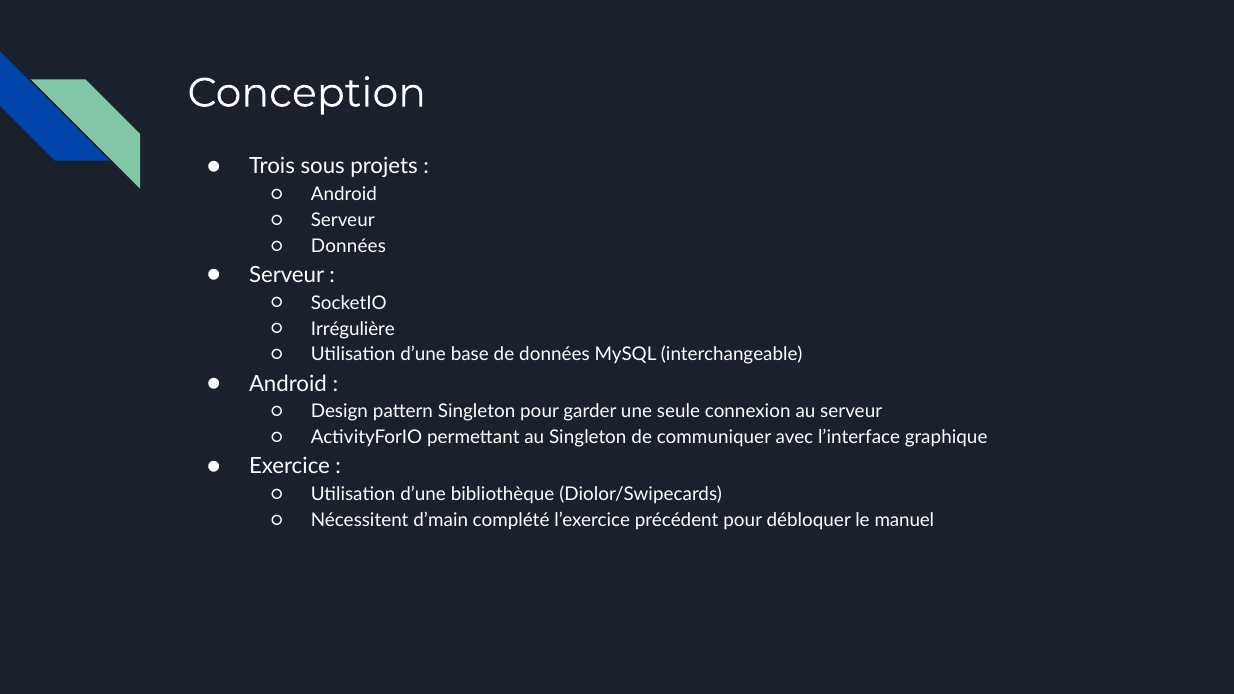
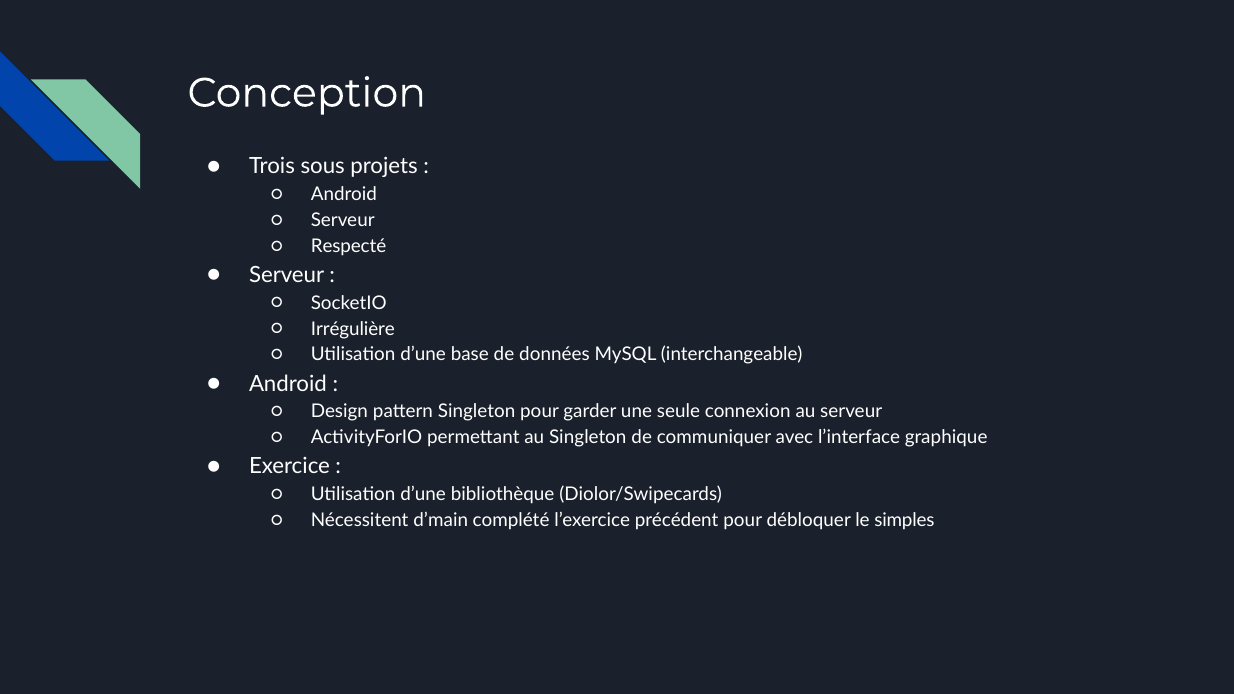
Données: Données -> Respecté (349, 246)
manuel: manuel -> simples (904, 520)
